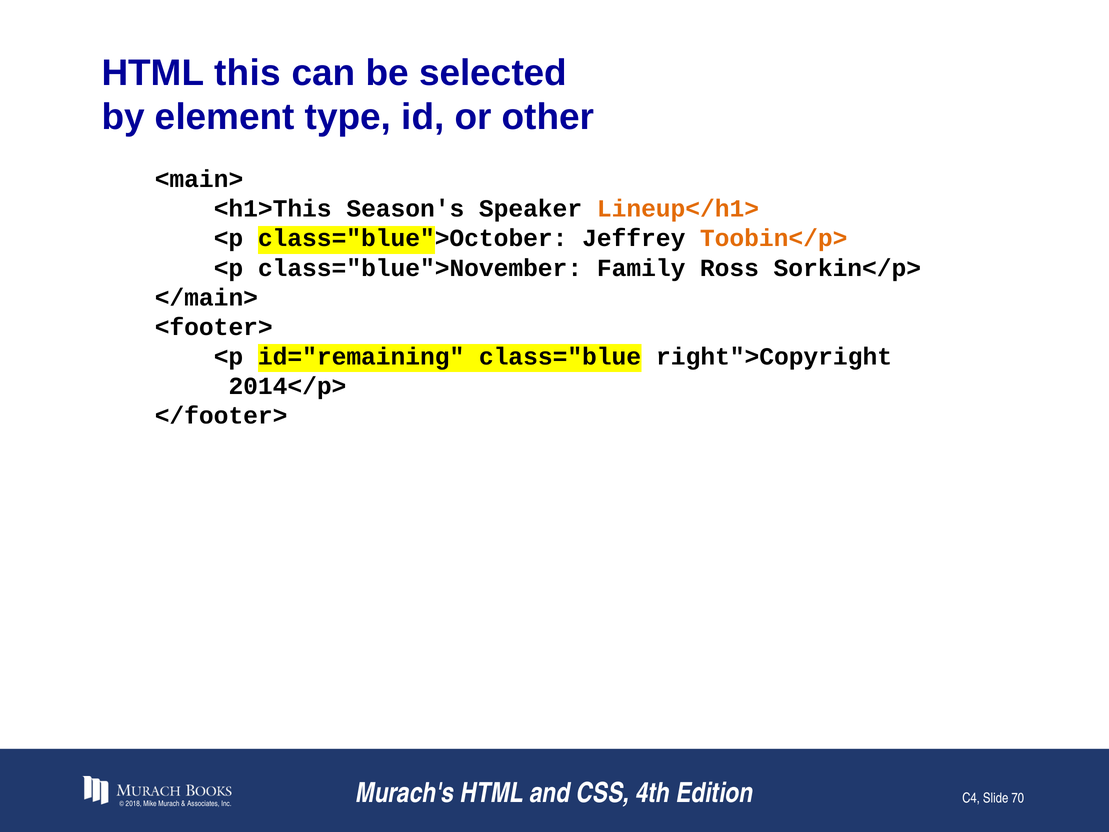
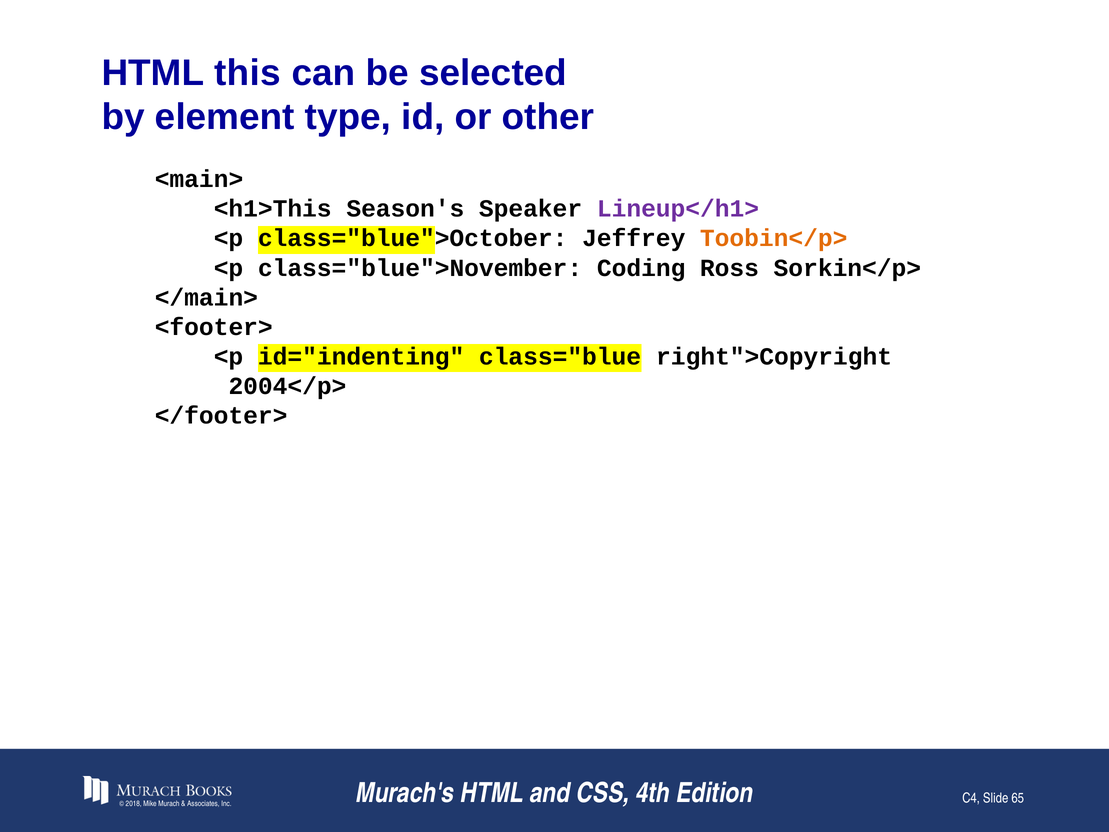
Lineup</h1> colour: orange -> purple (678, 209)
Family: Family -> Coding (641, 268)
id="remaining: id="remaining -> id="indenting (361, 356)
2014</p>: 2014</p> -> 2004</p> (287, 386)
70: 70 -> 65 (1018, 798)
